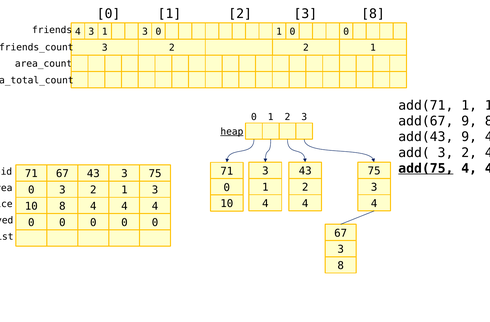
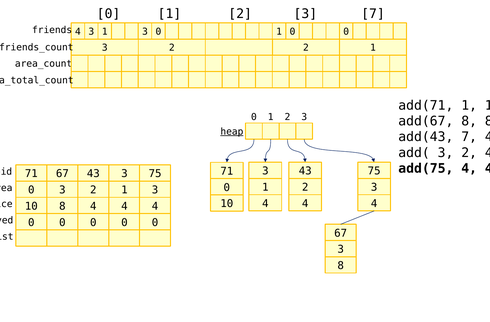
2 3 8: 8 -> 7 (373, 14)
add(67 9: 9 -> 8 (469, 121)
add(43 9: 9 -> 7 (469, 137)
add(75 underline: present -> none (426, 168)
